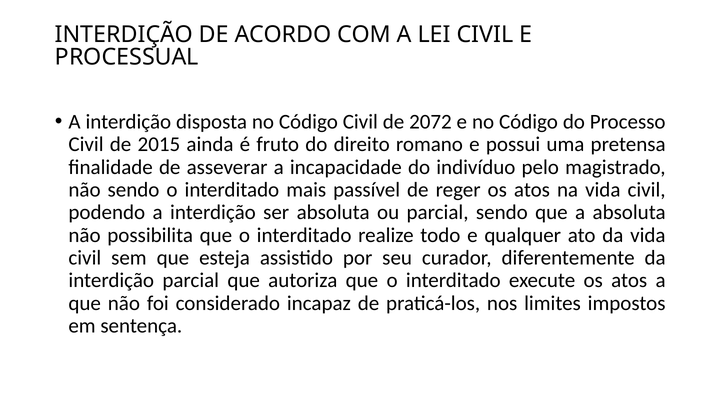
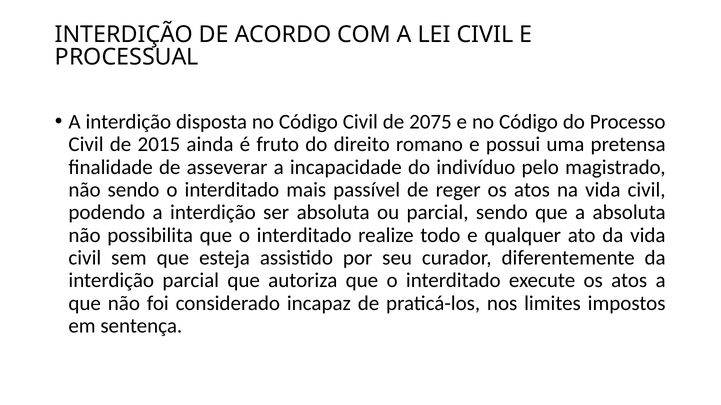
2072: 2072 -> 2075 (430, 122)
